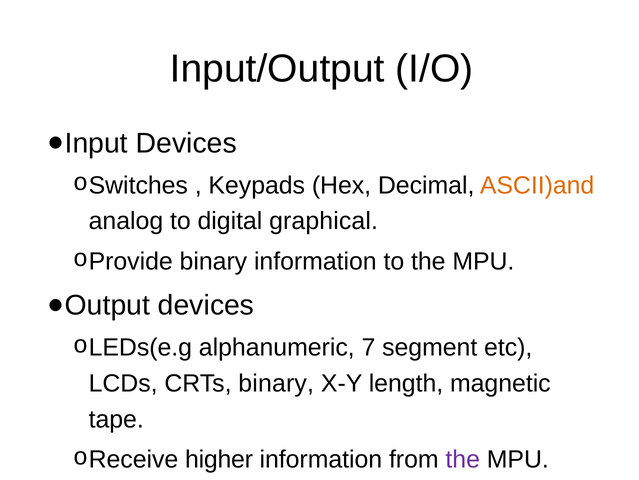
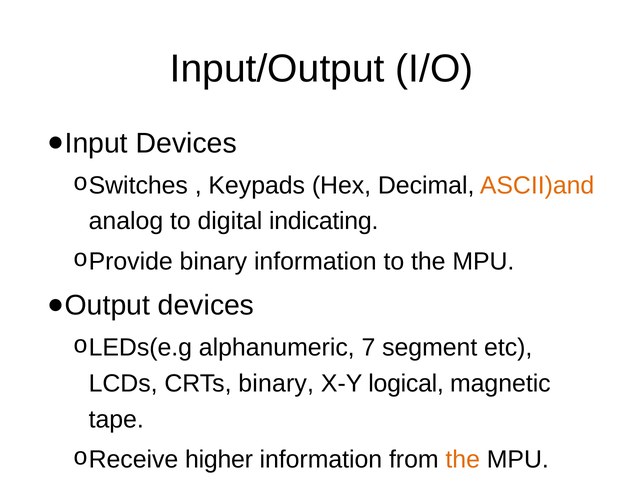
graphical: graphical -> indicating (324, 221)
length: length -> logical (406, 383)
the colour: purple -> orange (463, 459)
